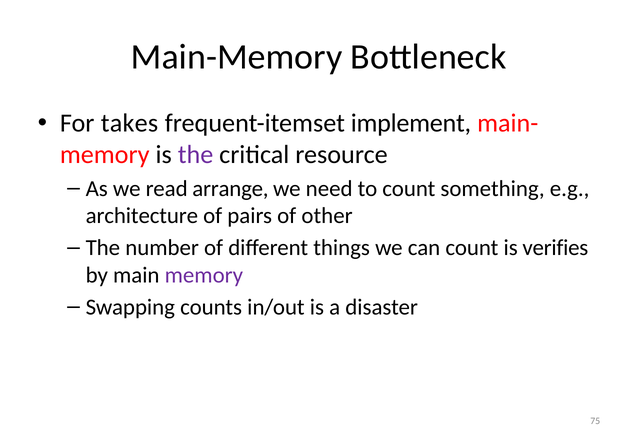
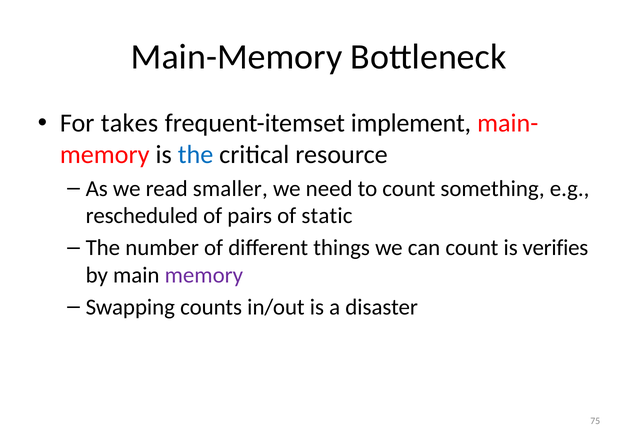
the colour: purple -> blue (196, 155)
arrange: arrange -> smaller (230, 189)
architecture: architecture -> rescheduled (142, 216)
other: other -> static (327, 216)
